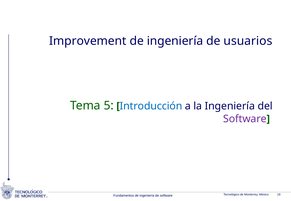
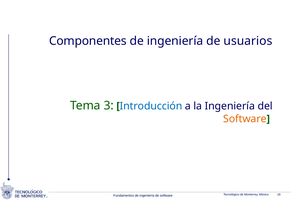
Improvement: Improvement -> Componentes (88, 41)
5: 5 -> 3 (109, 106)
Software colour: purple -> orange (245, 119)
